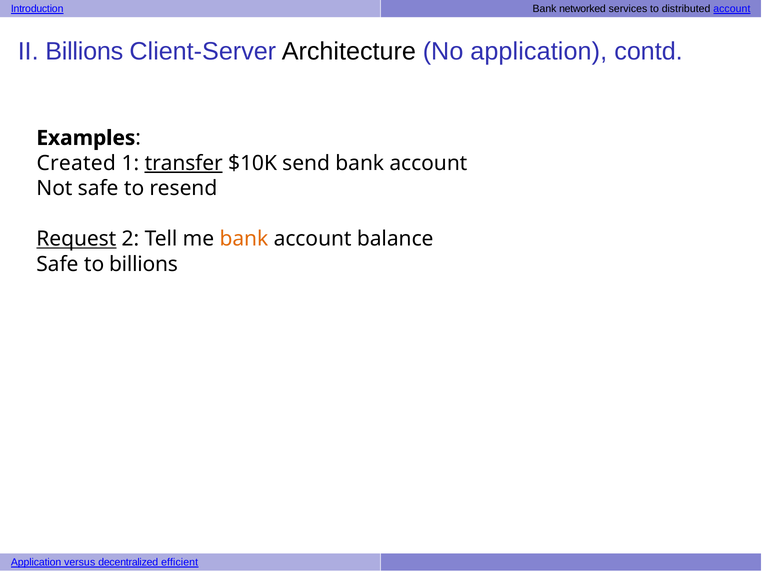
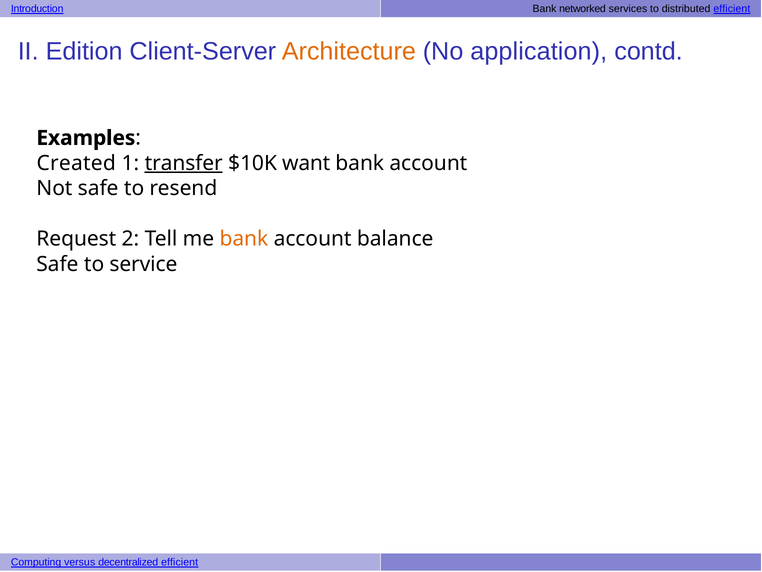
distributed account: account -> efficient (732, 9)
II Billions: Billions -> Edition (84, 52)
Architecture colour: black -> orange (349, 52)
send: send -> want (306, 163)
Request underline: present -> none (76, 239)
to billions: billions -> service (143, 264)
Application: Application -> Computing (36, 562)
